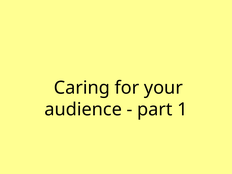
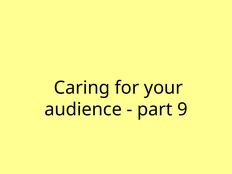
1: 1 -> 9 (182, 109)
